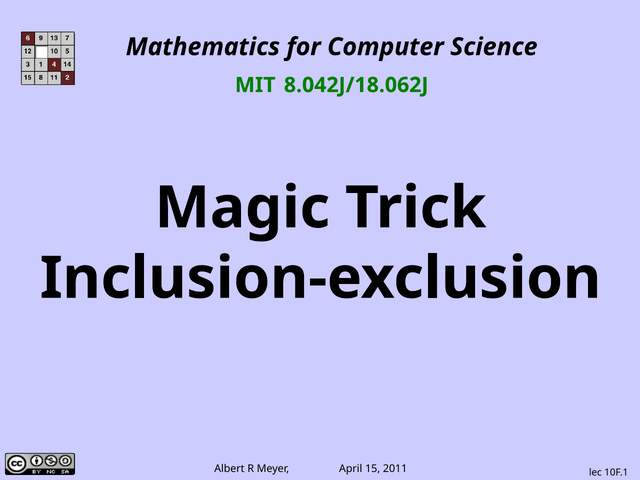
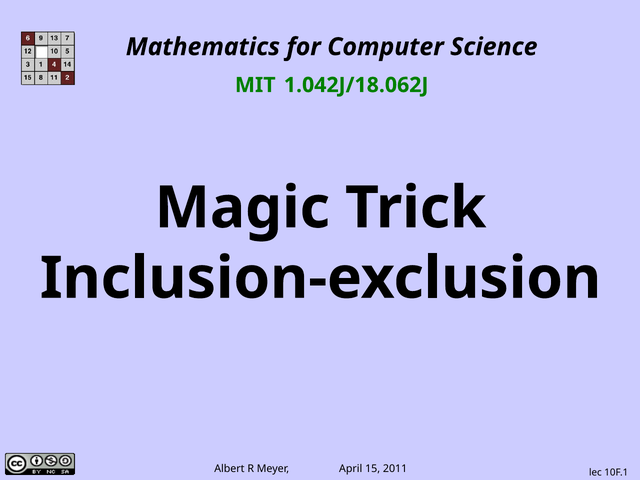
8.042J/18.062J: 8.042J/18.062J -> 1.042J/18.062J (356, 85)
